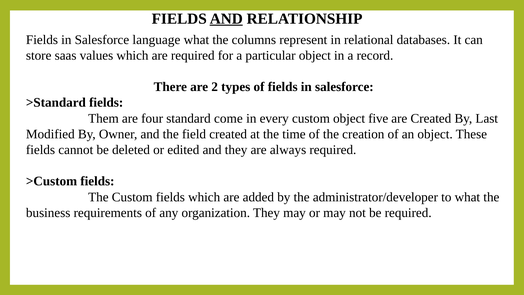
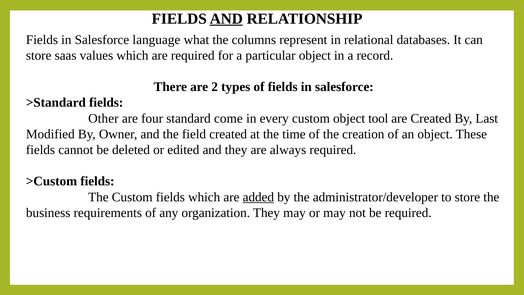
Them: Them -> Other (103, 118)
five: five -> tool (378, 118)
added underline: none -> present (258, 197)
to what: what -> store (467, 197)
